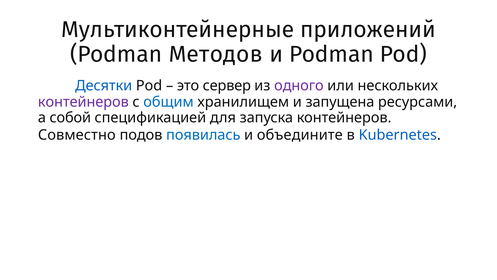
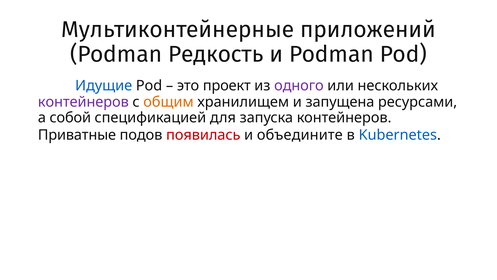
Методов: Методов -> Редкость (216, 54)
Десятки: Десятки -> Идущие (104, 86)
сервер: сервер -> проект (227, 86)
общим colour: blue -> orange (168, 102)
Совместно: Совместно -> Приватные (77, 135)
появилась colour: blue -> red (203, 135)
